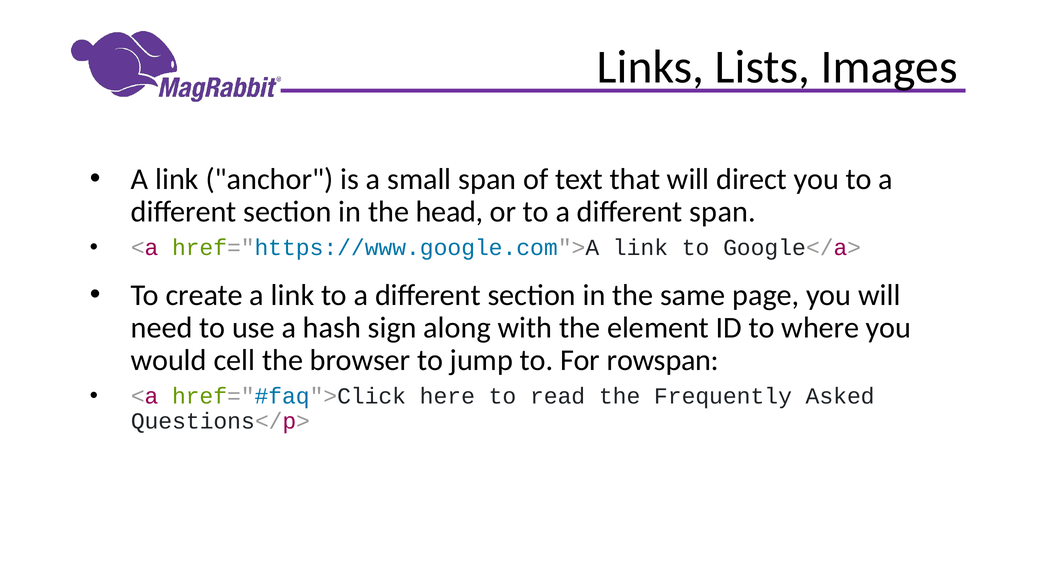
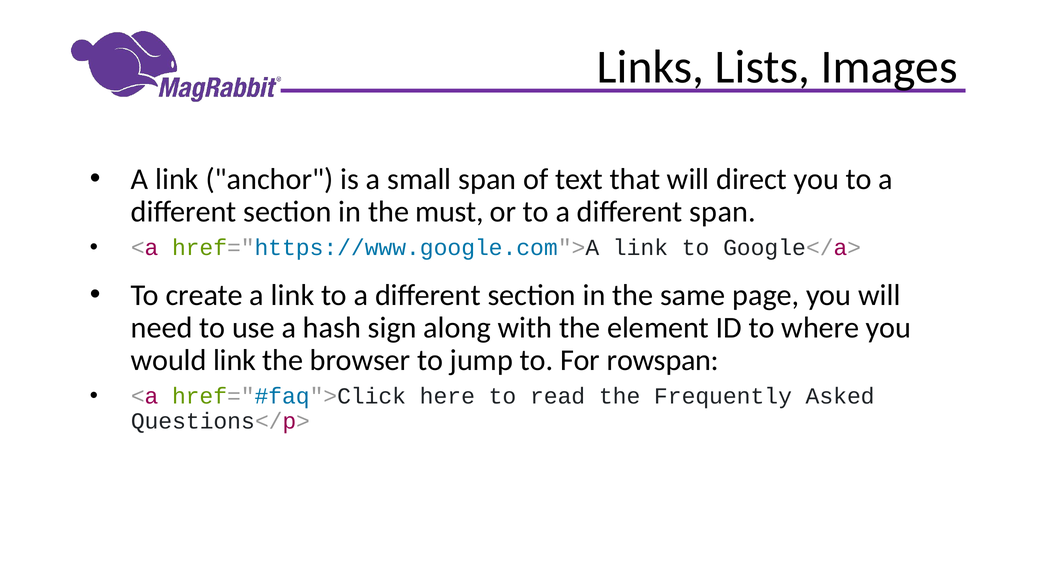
head: head -> must (450, 212)
would cell: cell -> link (235, 361)
